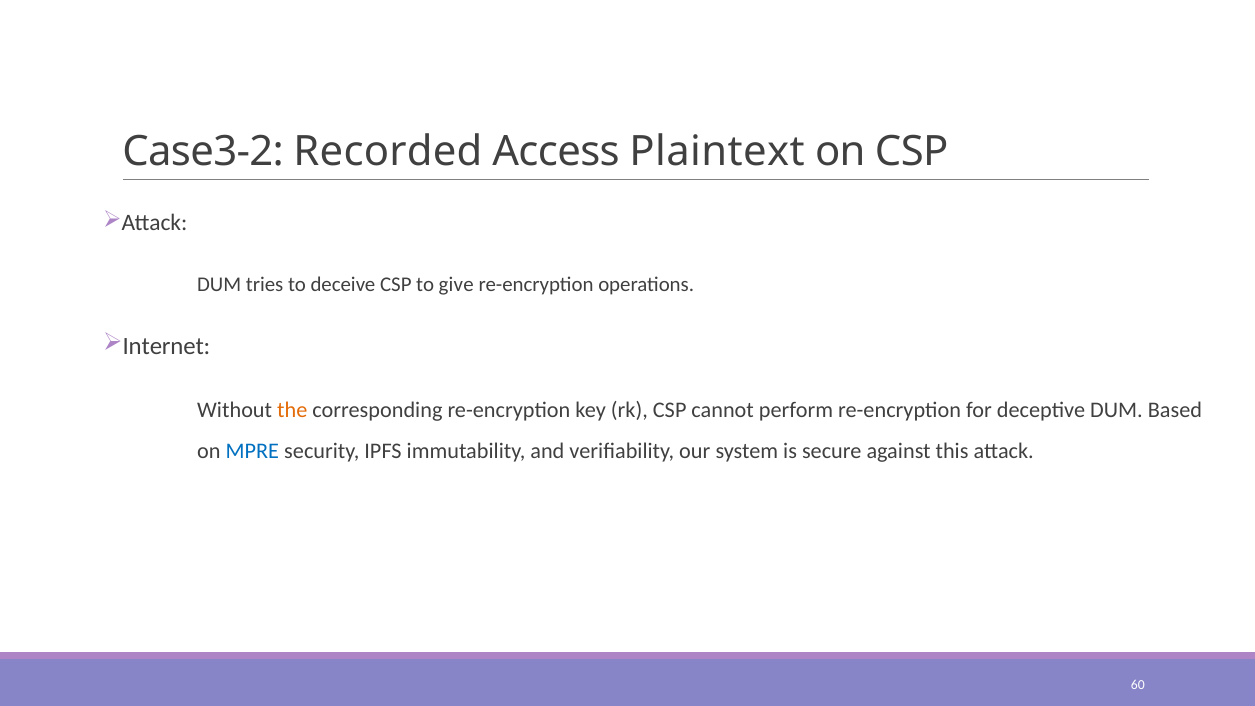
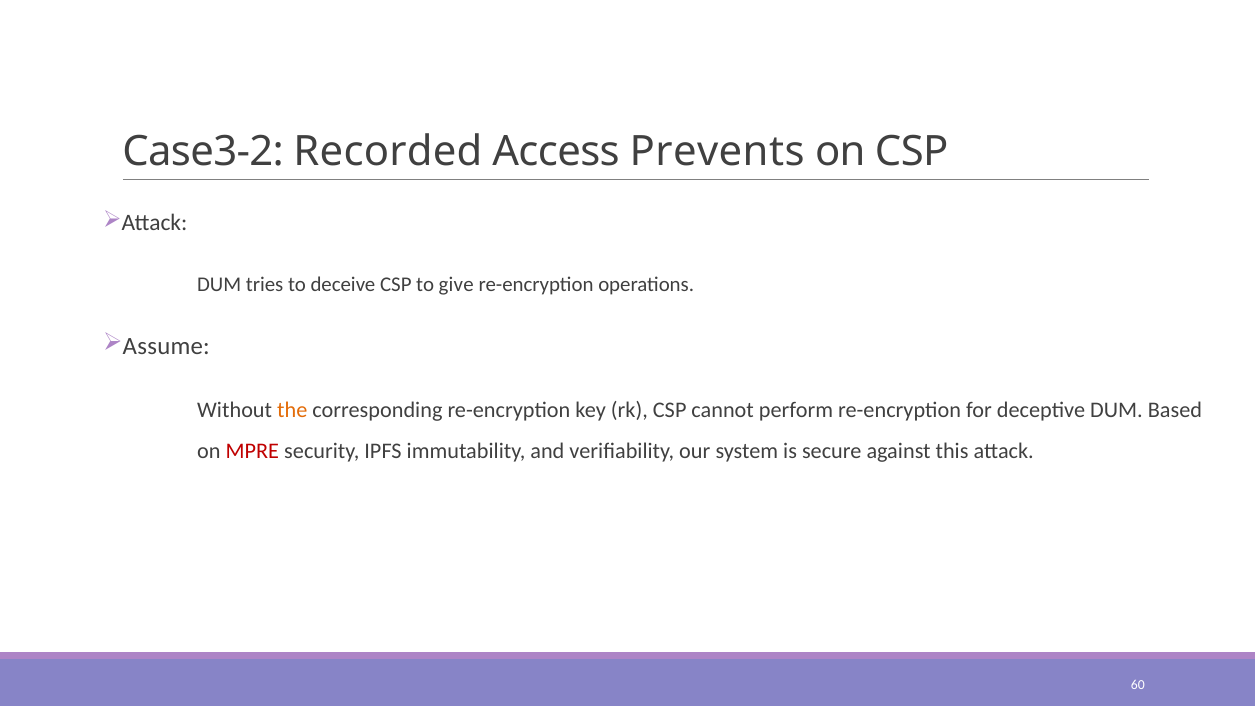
Plaintext: Plaintext -> Prevents (717, 152)
Internet: Internet -> Assume (166, 346)
MPRE colour: blue -> red (252, 451)
